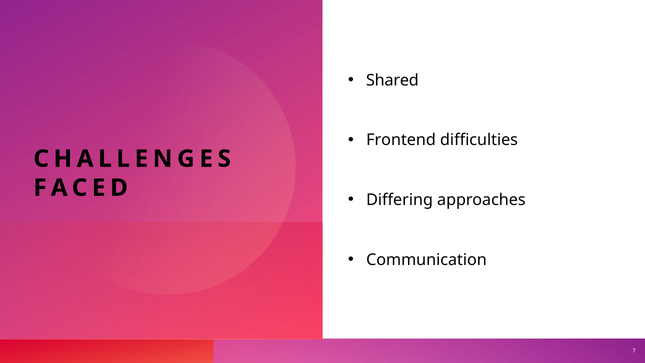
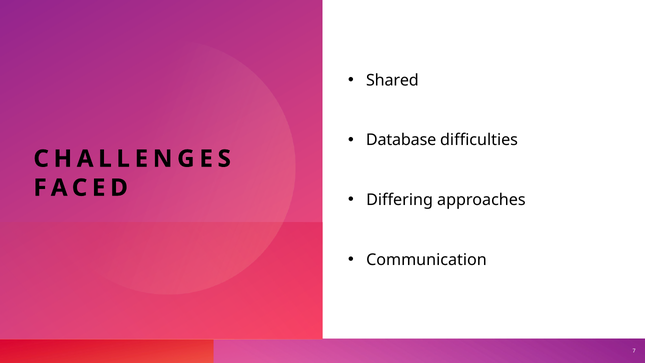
Frontend: Frontend -> Database (401, 140)
